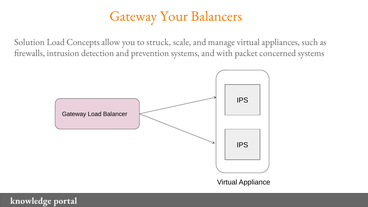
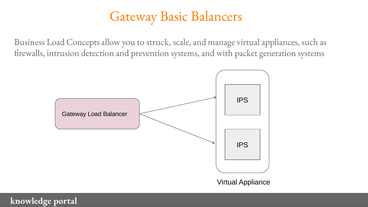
Your: Your -> Basic (174, 16)
Solution: Solution -> Business (29, 42)
concerned: concerned -> generation (278, 53)
